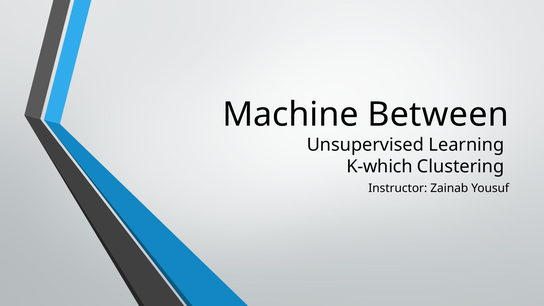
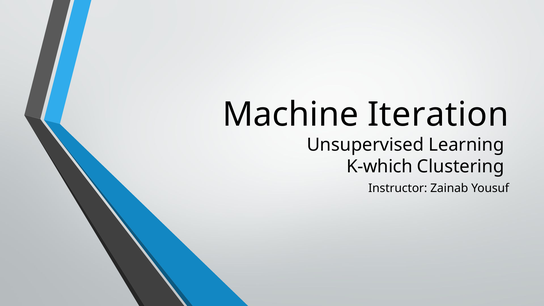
Between: Between -> Iteration (438, 115)
